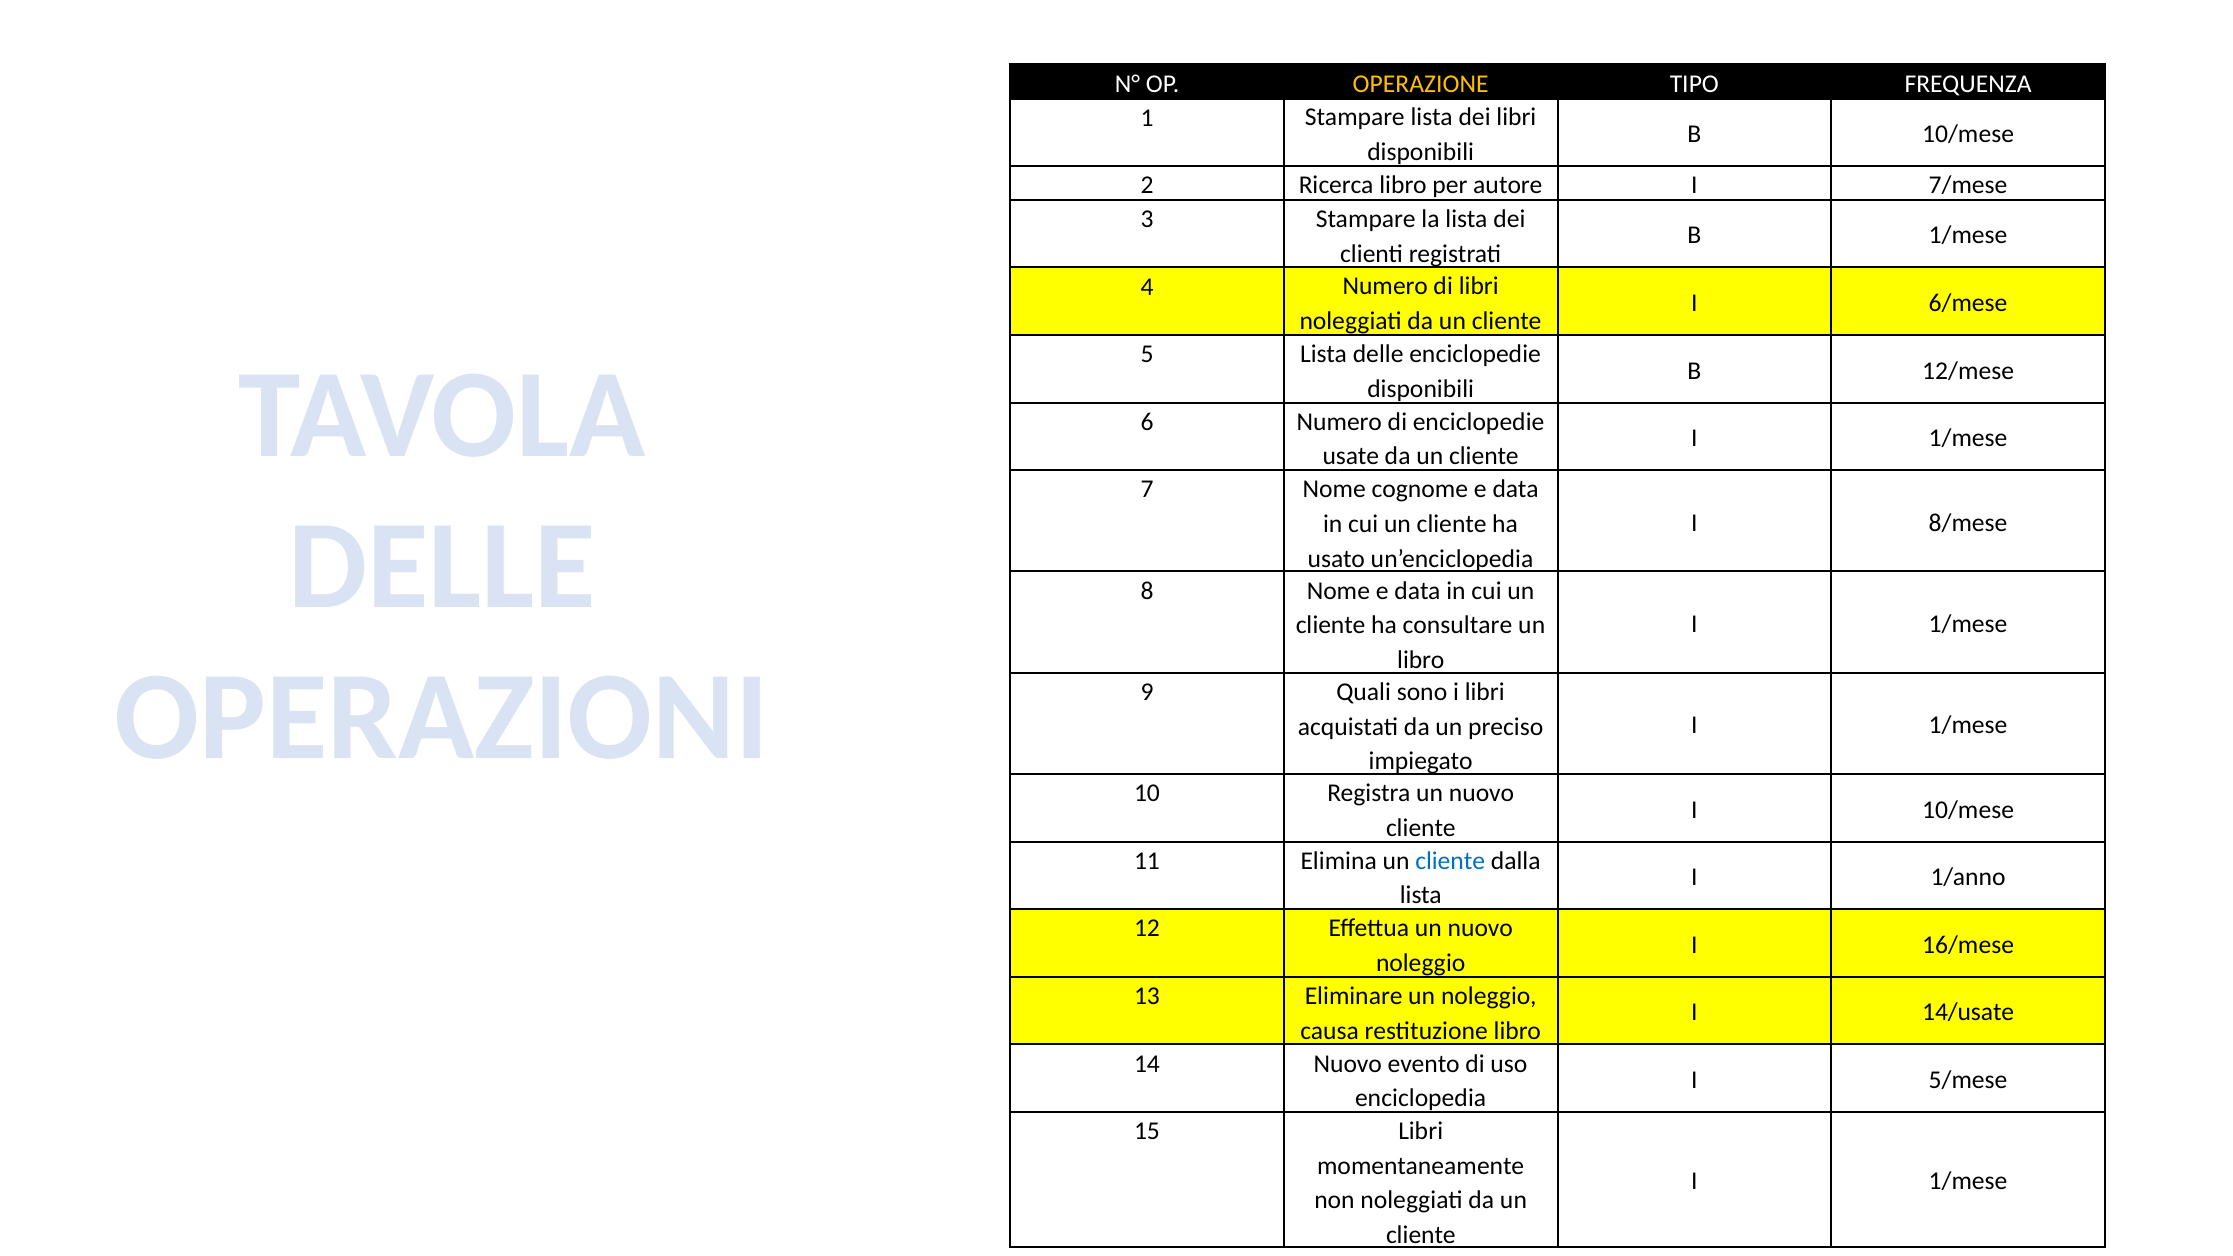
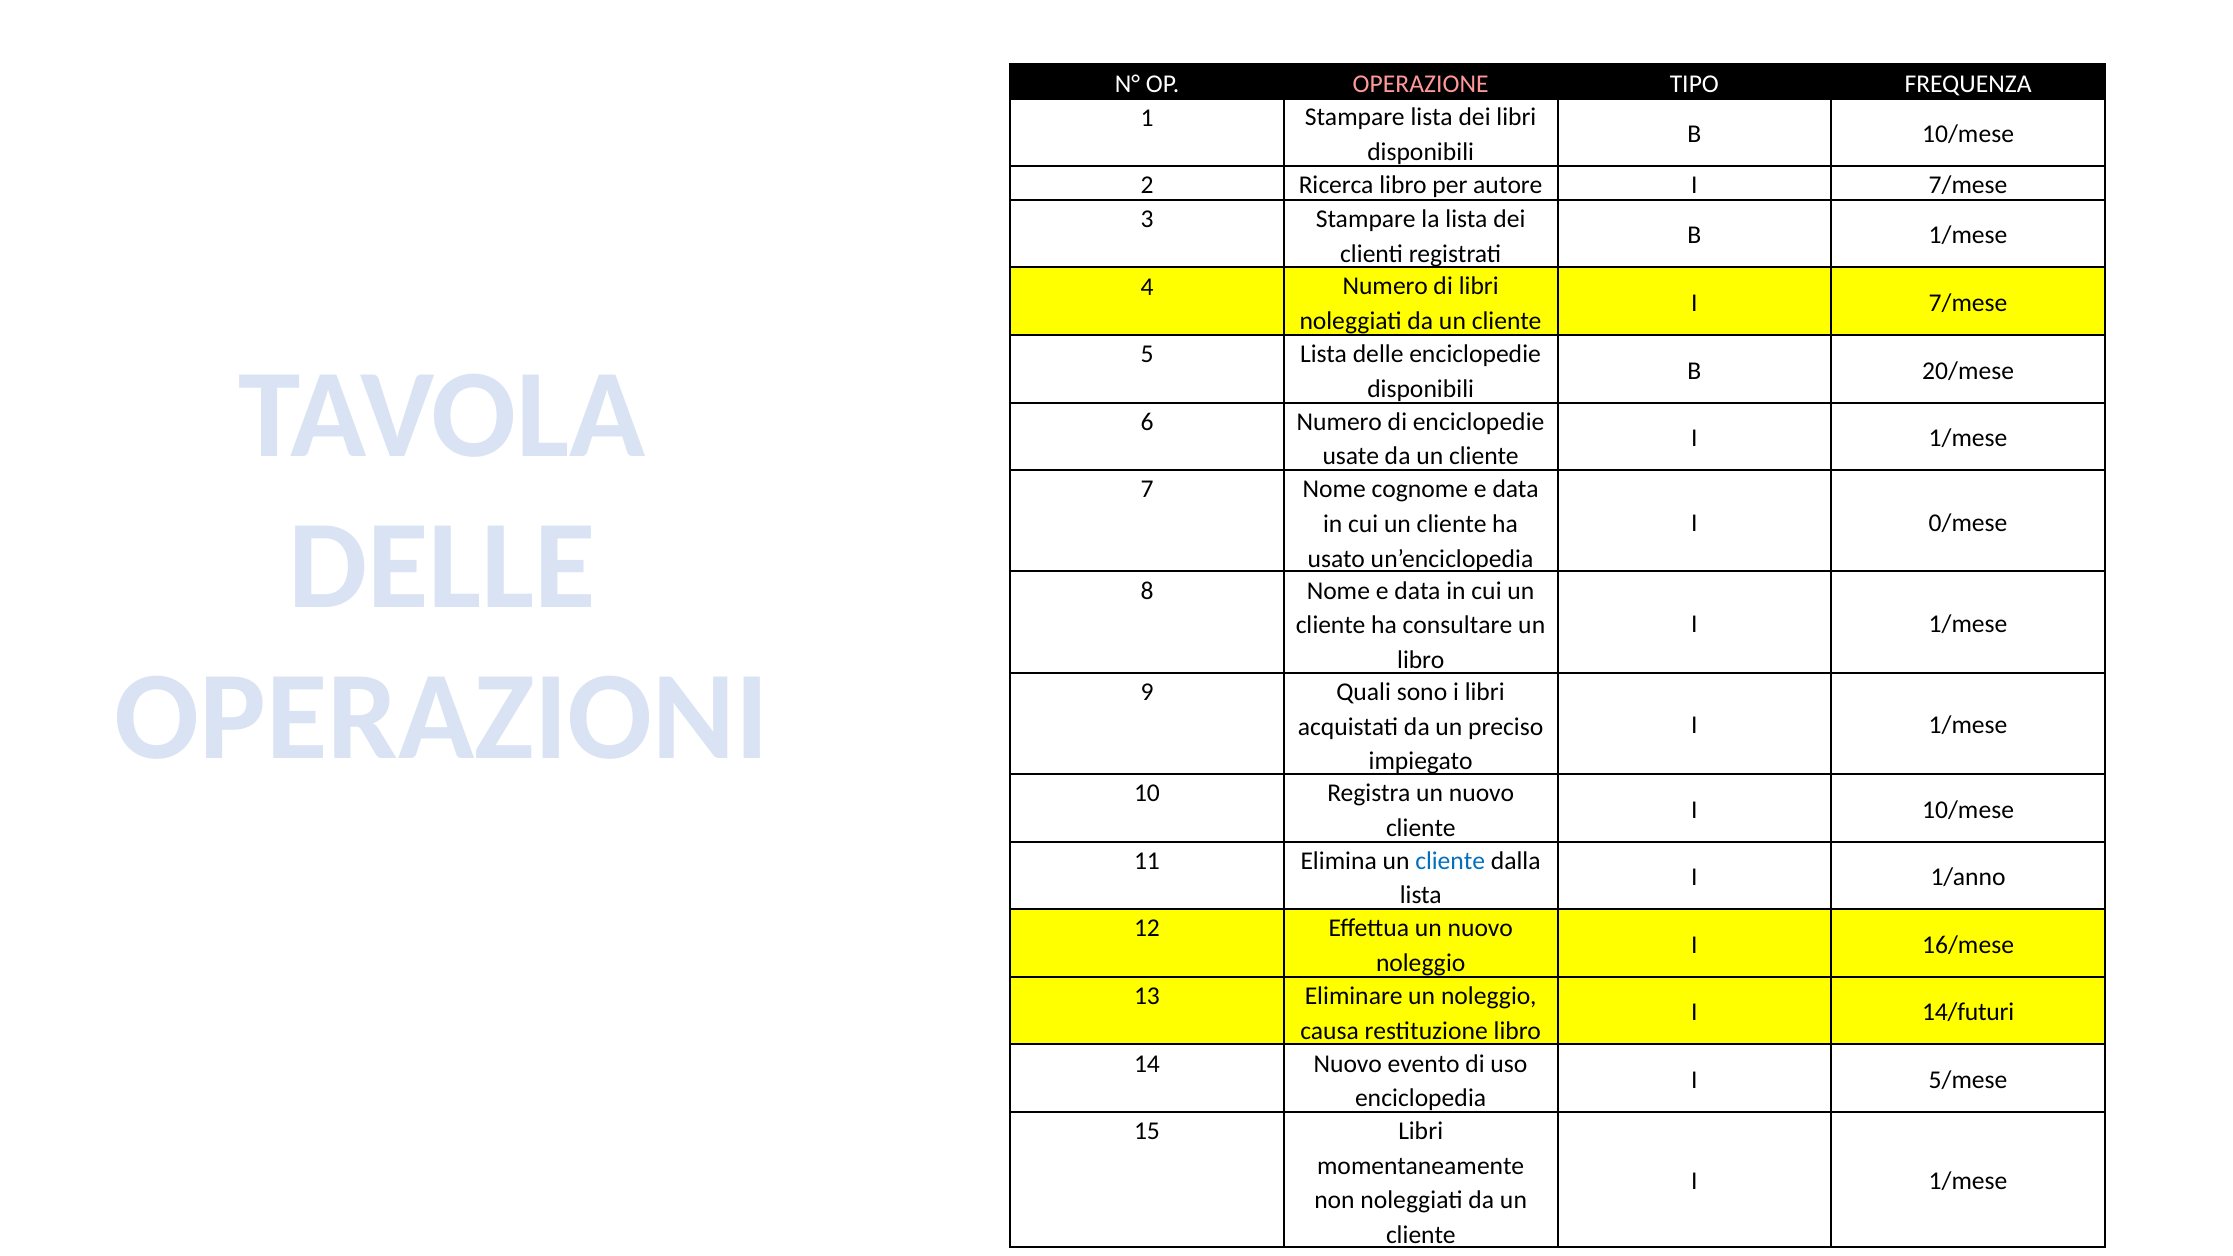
OPERAZIONE colour: yellow -> pink (1421, 84)
6/mese: 6/mese -> 7/mese (1968, 303)
12/mese: 12/mese -> 20/mese (1968, 371)
8/mese: 8/mese -> 0/mese (1968, 523)
14/usate: 14/usate -> 14/futuri (1968, 1013)
